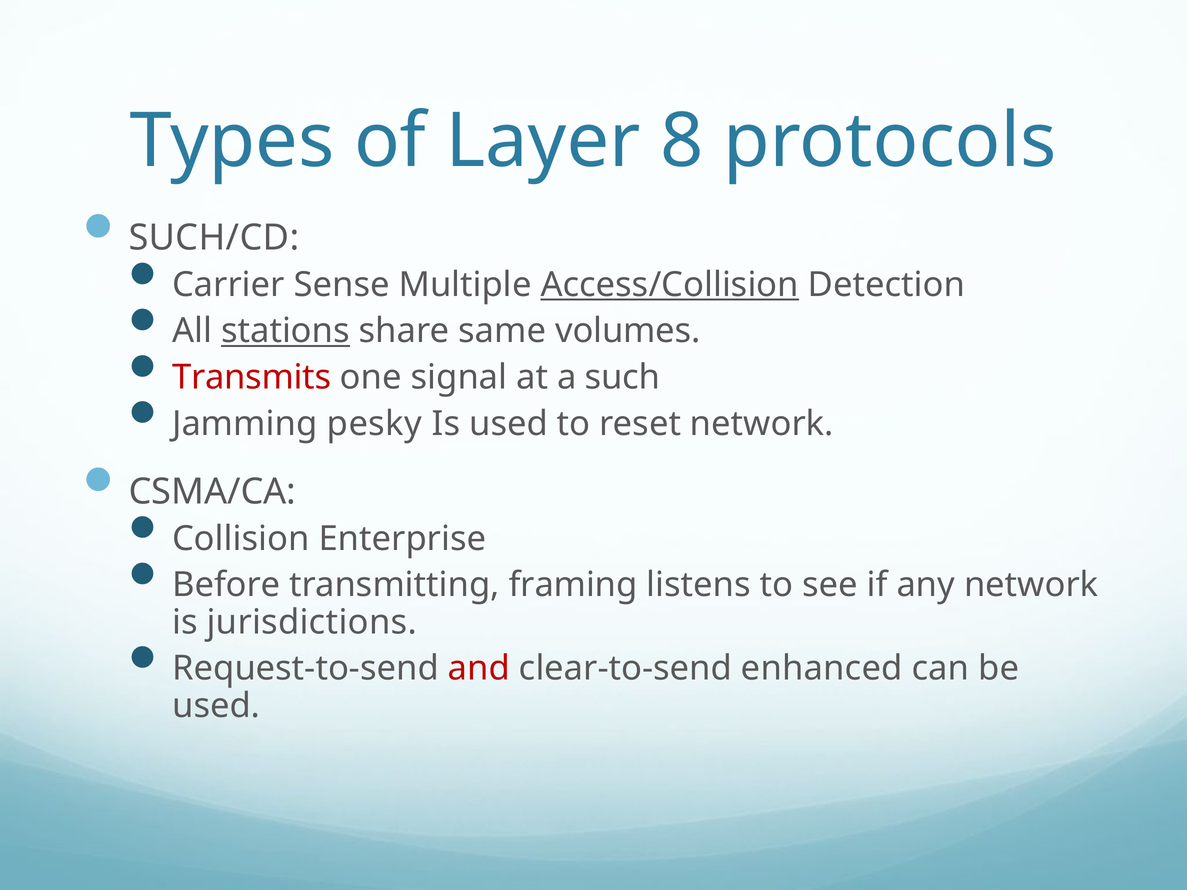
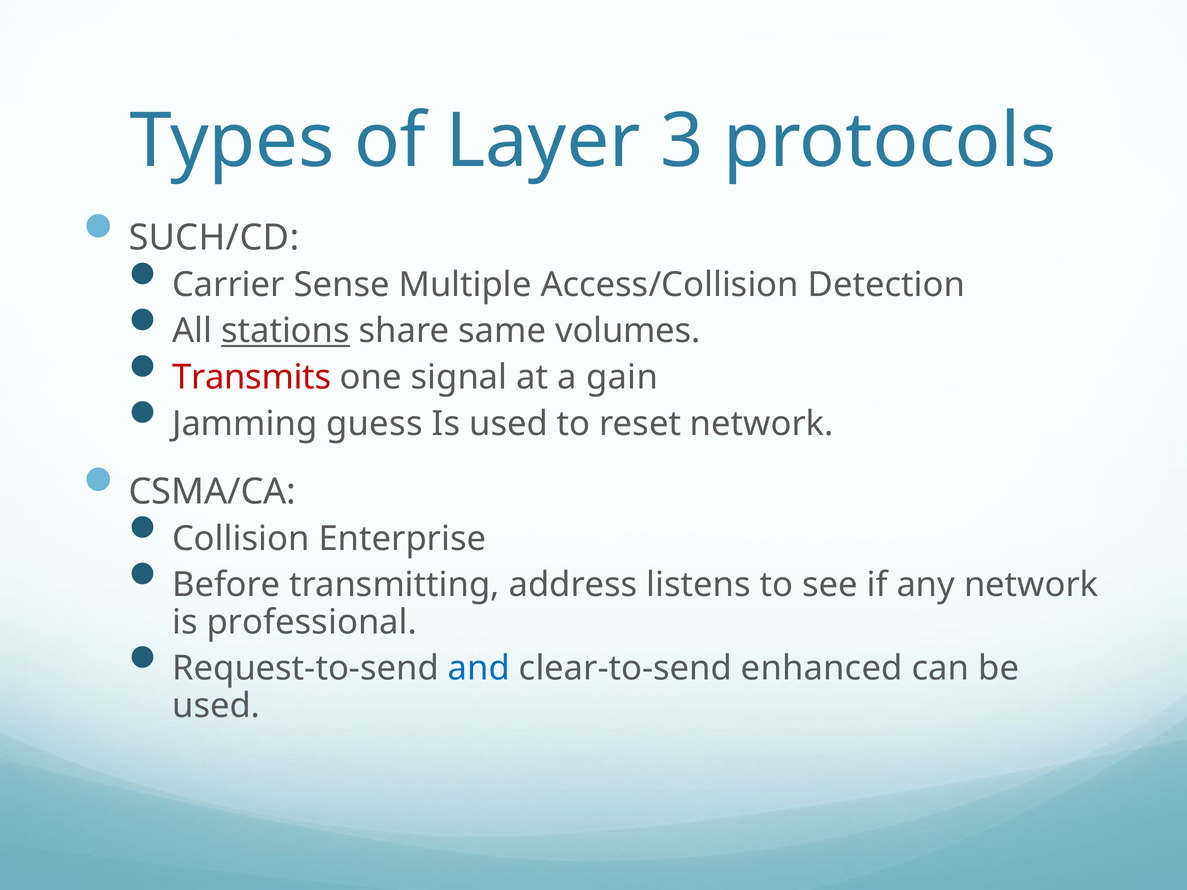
8: 8 -> 3 (682, 141)
Access/Collision underline: present -> none (670, 285)
such: such -> gain (622, 377)
pesky: pesky -> guess (374, 424)
framing: framing -> address (573, 585)
jurisdictions: jurisdictions -> professional (312, 622)
and colour: red -> blue (479, 669)
